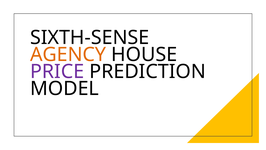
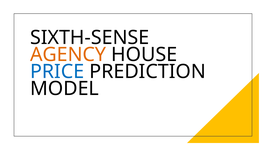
PRICE colour: purple -> blue (57, 71)
